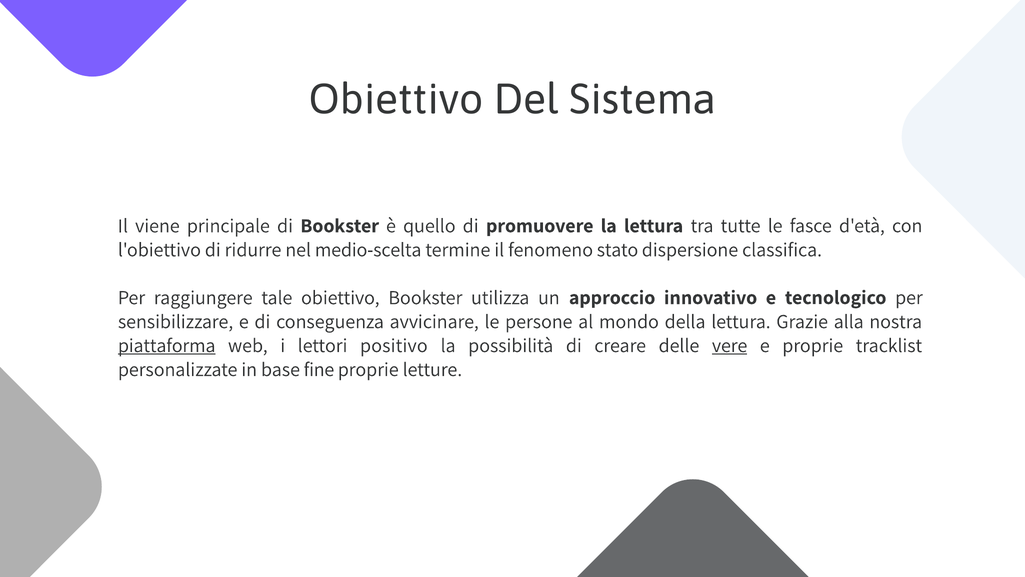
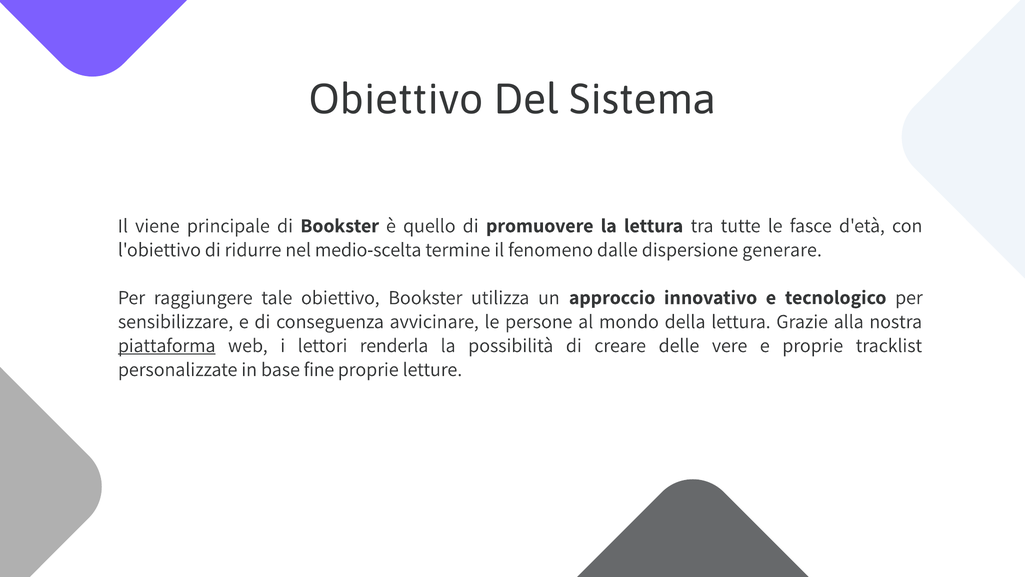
stato: stato -> dalle (617, 250)
classifica: classifica -> generare (782, 250)
positivo: positivo -> renderla (394, 345)
vere underline: present -> none (730, 345)
